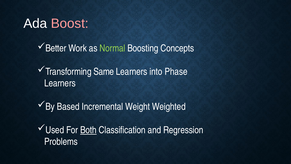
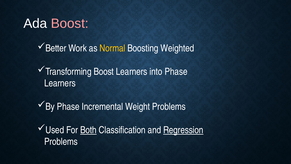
Normal colour: light green -> yellow (112, 48)
Concepts: Concepts -> Weighted (177, 48)
Transforming Same: Same -> Boost (104, 72)
By Based: Based -> Phase (68, 107)
Weight Weighted: Weighted -> Problems (169, 107)
Regression underline: none -> present (183, 130)
